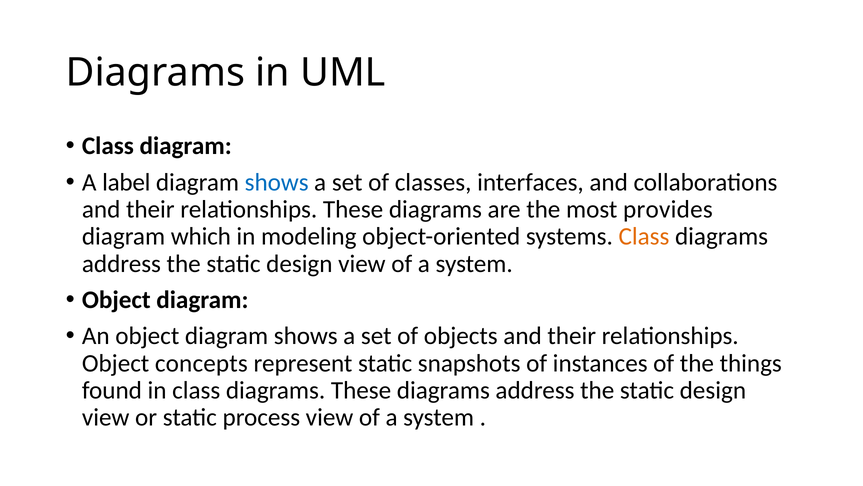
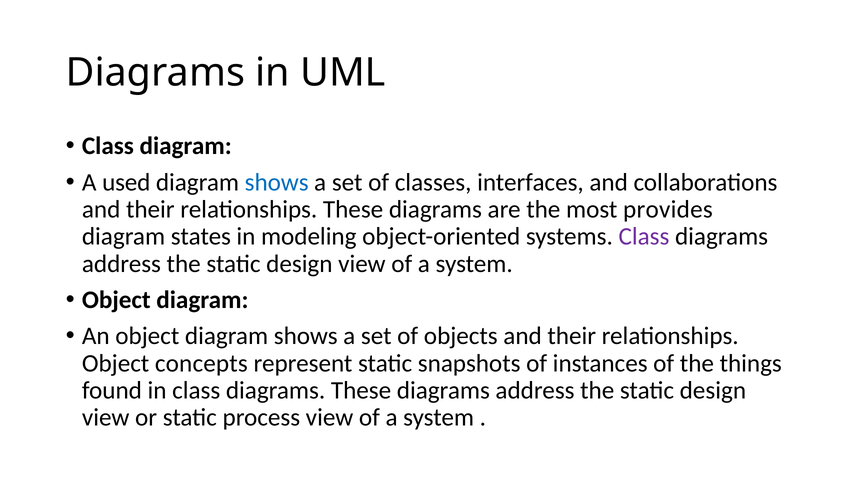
label: label -> used (126, 182)
which: which -> states (201, 236)
Class colour: orange -> purple (644, 236)
